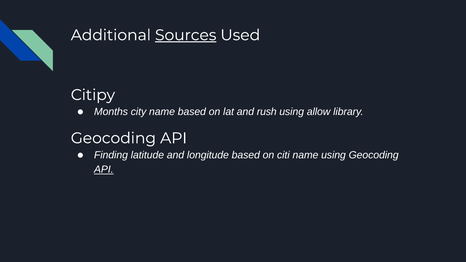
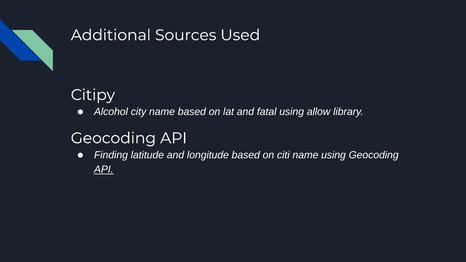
Sources underline: present -> none (186, 35)
Months: Months -> Alcohol (111, 112)
rush: rush -> fatal (267, 112)
